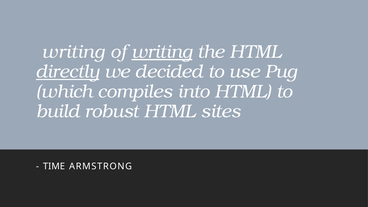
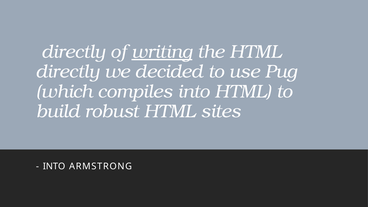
writing: writing -> directly (73, 52)
directly underline: present -> none (68, 72)
TIME: TIME -> INTO (54, 166)
